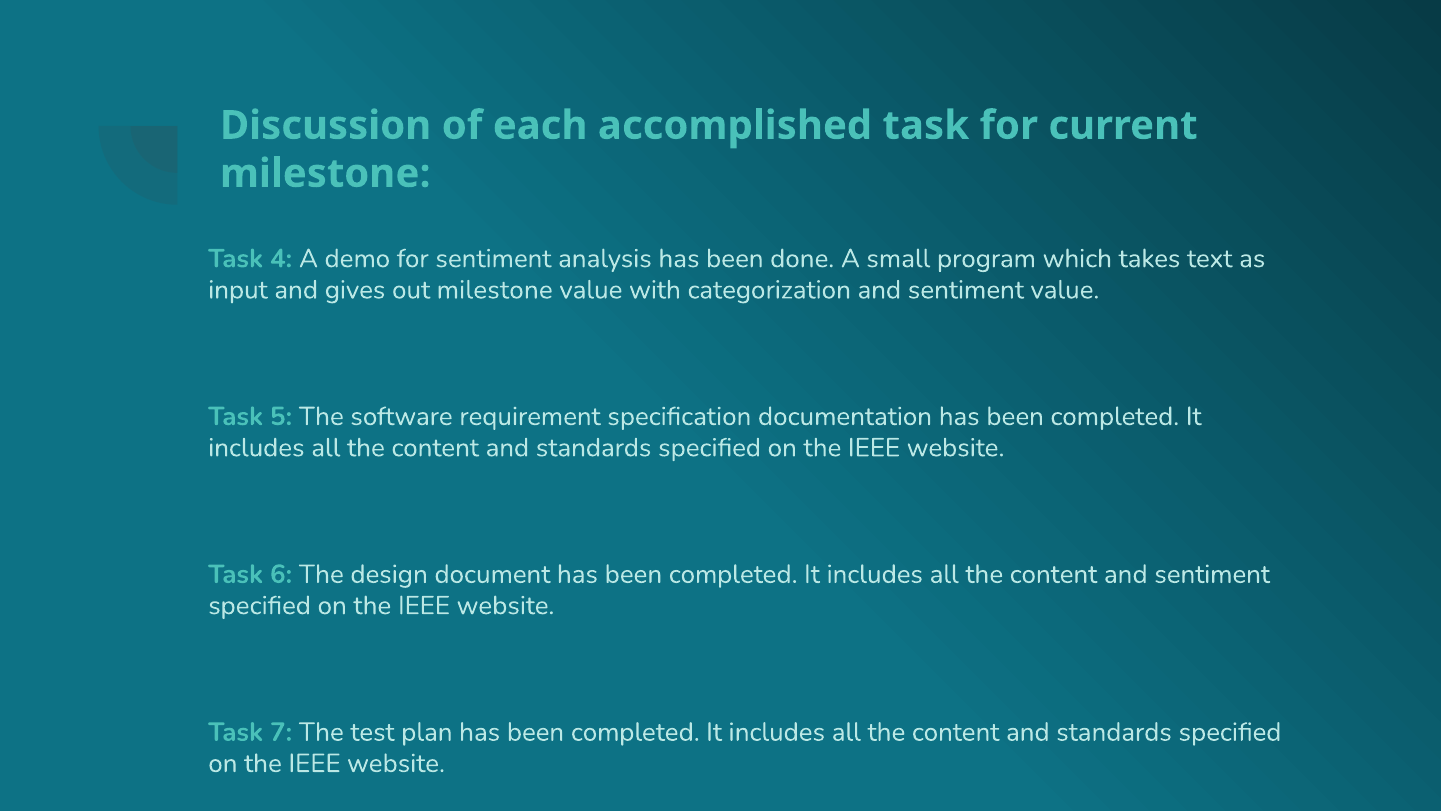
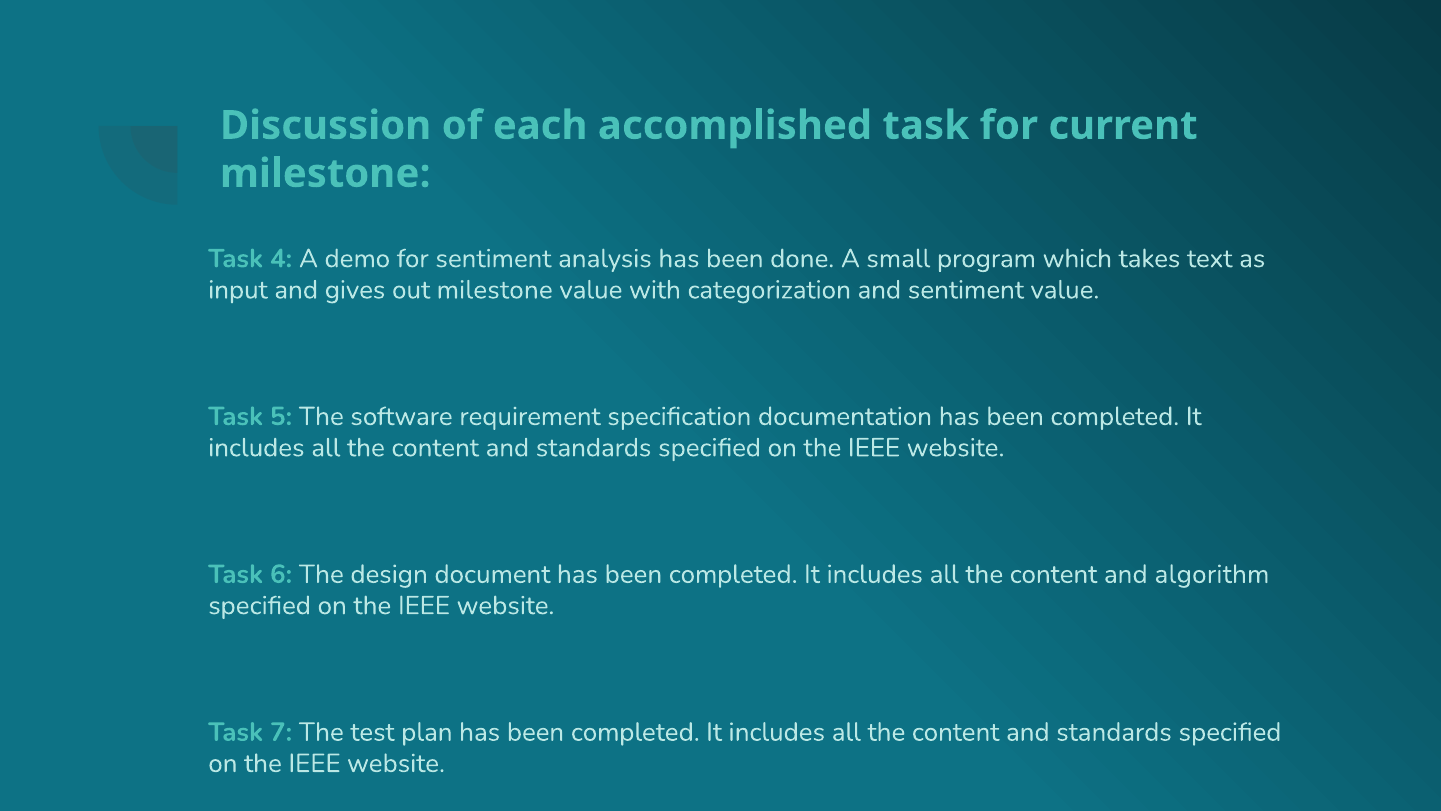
content and sentiment: sentiment -> algorithm (1212, 574)
